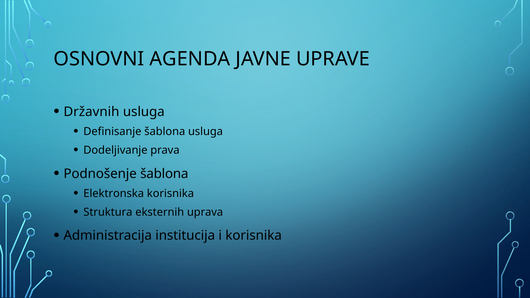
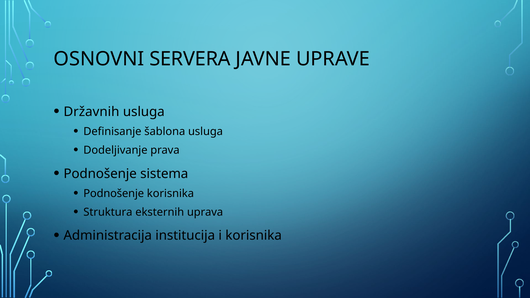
AGENDA: AGENDA -> SERVERA (190, 59)
Podnošenje šablona: šablona -> sistema (164, 174)
Elektronska: Elektronska -> Podnošenje (114, 194)
